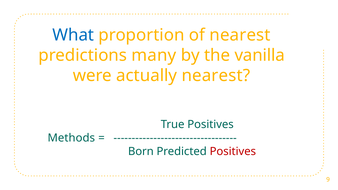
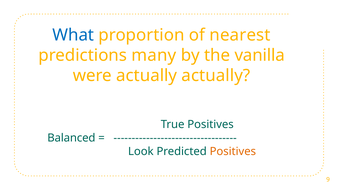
actually nearest: nearest -> actually (216, 76)
Methods: Methods -> Balanced (71, 138)
Born: Born -> Look (141, 151)
Positives colour: red -> orange (233, 151)
